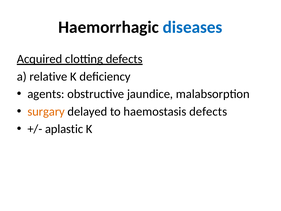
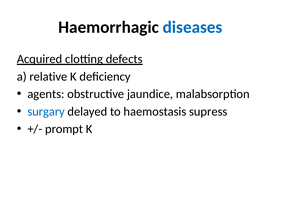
surgary colour: orange -> blue (46, 111)
haemostasis defects: defects -> supress (208, 111)
aplastic: aplastic -> prompt (64, 129)
